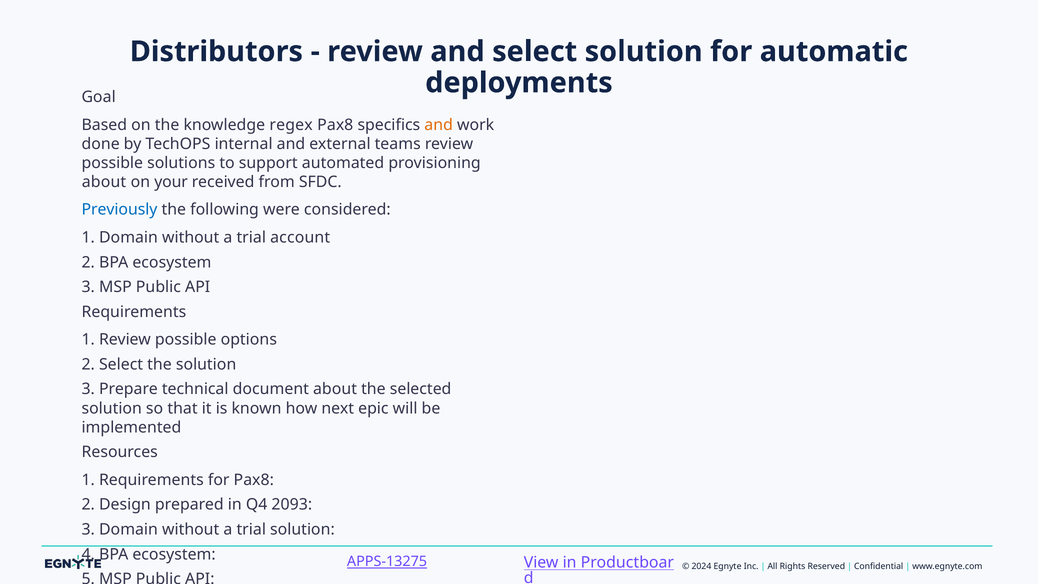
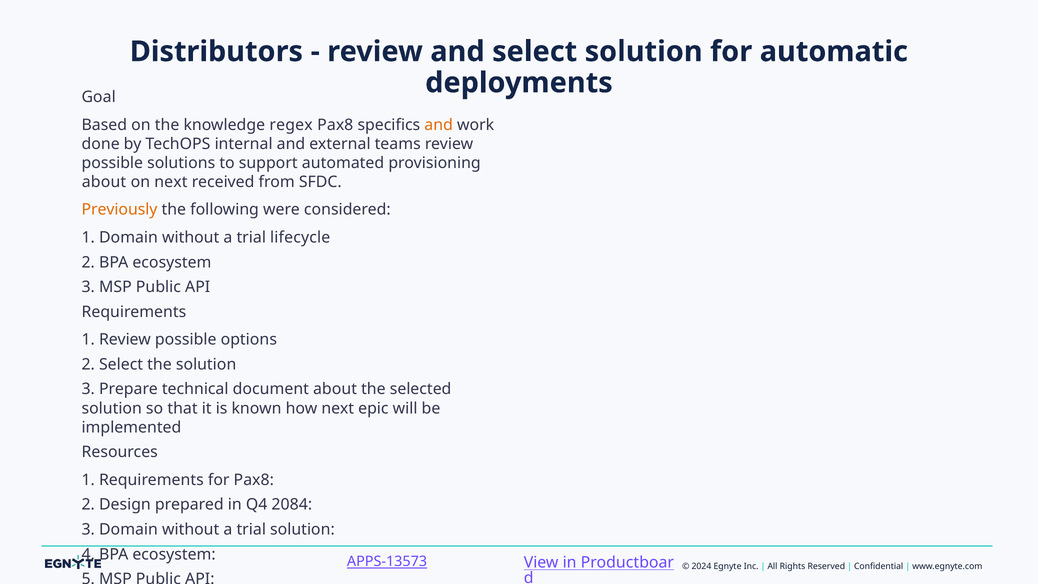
on your: your -> next (171, 182)
Previously colour: blue -> orange (119, 210)
account: account -> lifecycle (300, 237)
2093: 2093 -> 2084 (292, 505)
APPS-13275: APPS-13275 -> APPS-13573 (387, 561)
